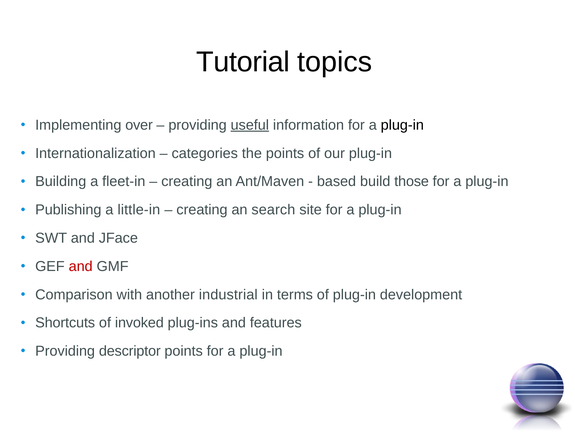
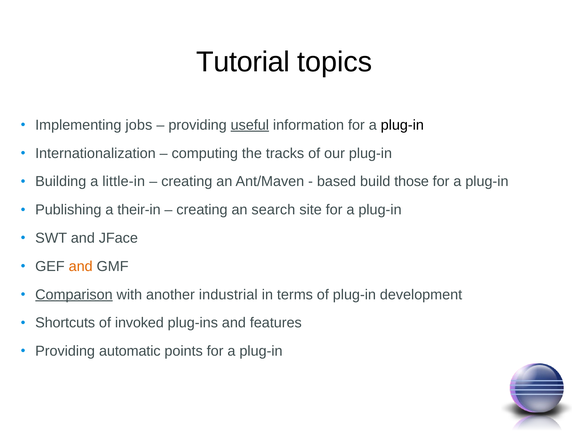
over: over -> jobs (139, 125)
categories: categories -> computing (205, 153)
the points: points -> tracks (285, 153)
fleet-in: fleet-in -> little-in (124, 181)
little-in: little-in -> their-in (139, 209)
and colour: red -> orange (81, 266)
Comparison underline: none -> present (74, 294)
descriptor: descriptor -> automatic (130, 350)
